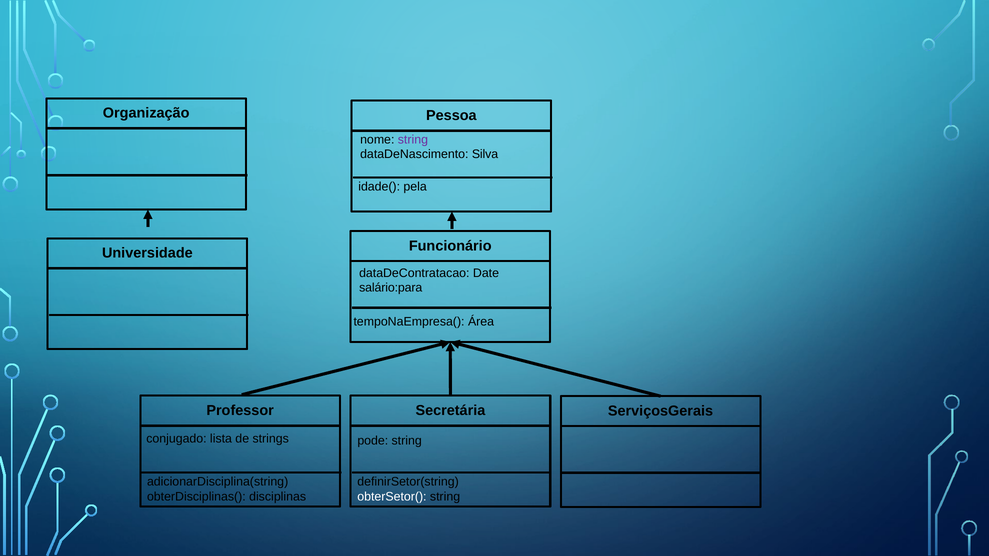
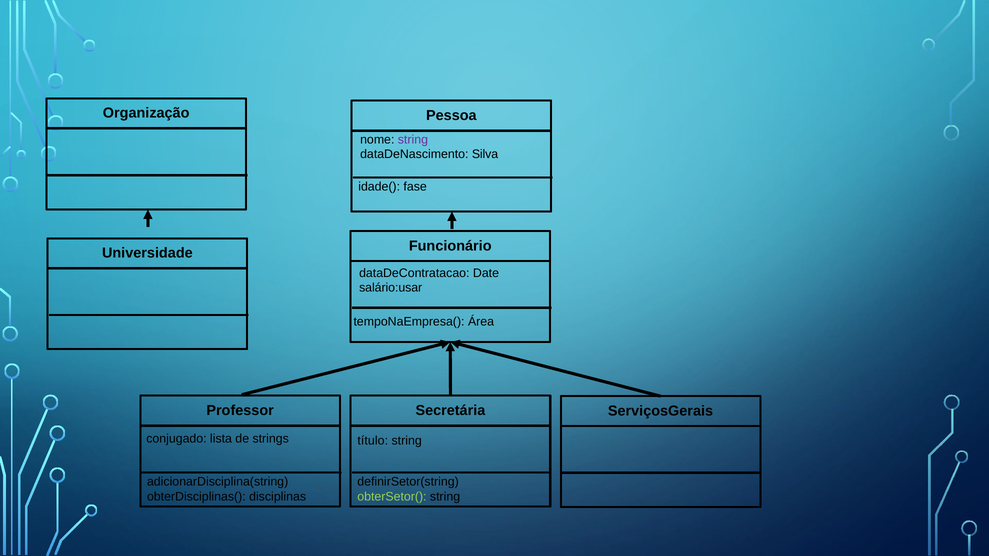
pela: pela -> fase (415, 187)
salário:para: salário:para -> salário:usar (391, 288)
pode: pode -> título (373, 441)
obterSetor( colour: white -> light green (392, 497)
